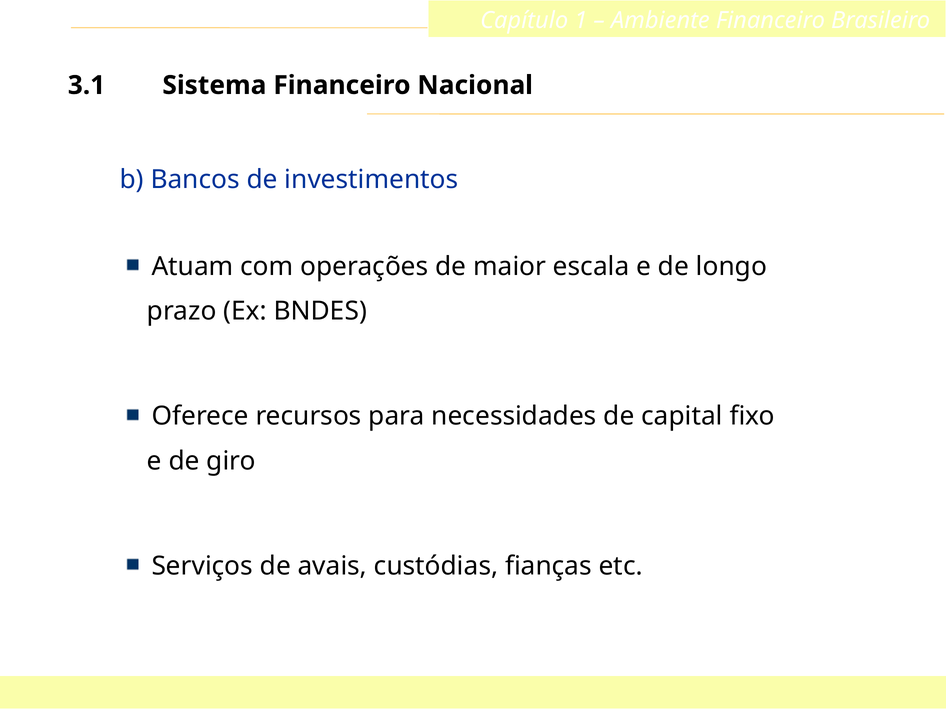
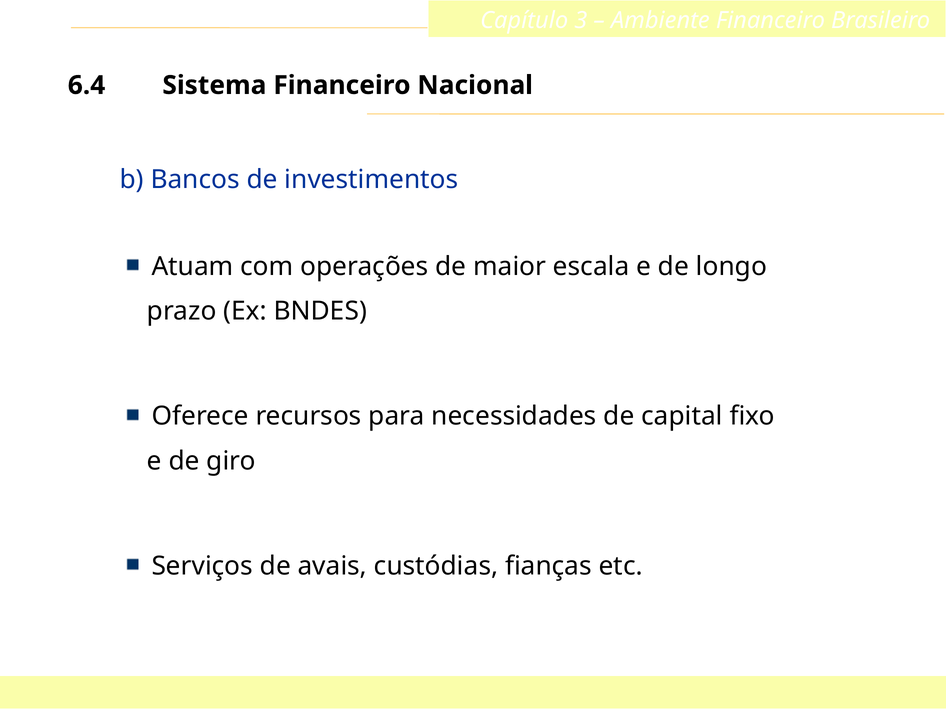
1: 1 -> 3 (581, 20)
3.1: 3.1 -> 6.4 (87, 85)
